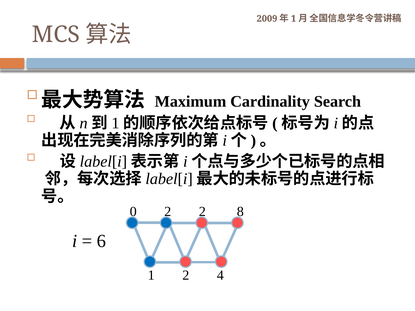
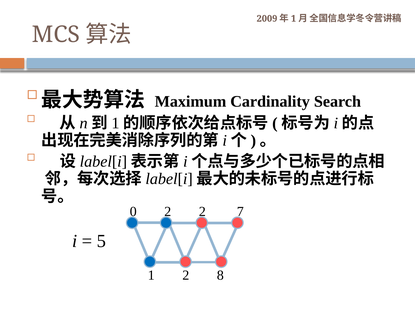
8: 8 -> 7 (240, 212)
6: 6 -> 5 (102, 241)
4: 4 -> 8 (220, 275)
